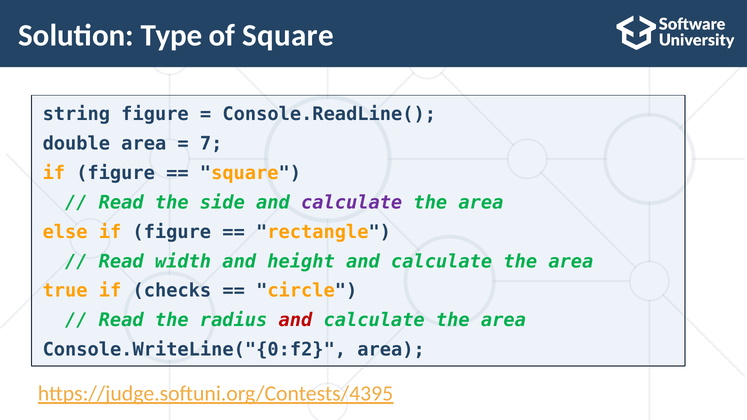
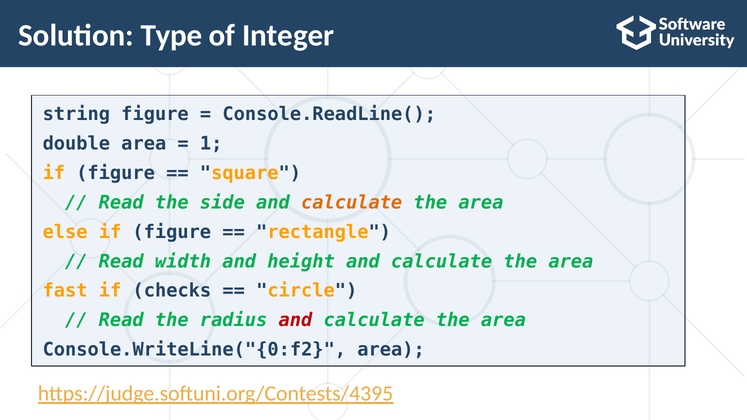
of Square: Square -> Integer (288, 35)
7: 7 -> 1 (211, 144)
calculate colour: purple -> orange (352, 203)
true: true -> fast (65, 291)
